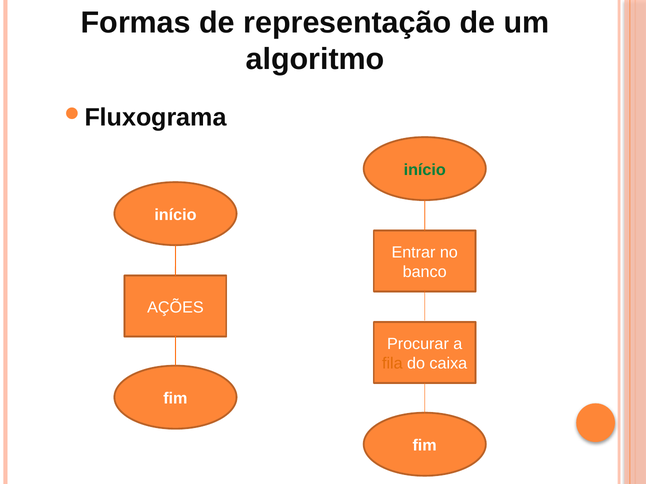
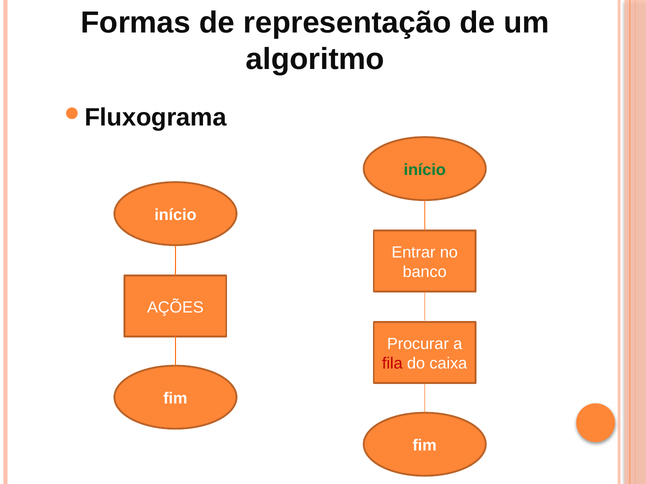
fila colour: orange -> red (392, 364)
